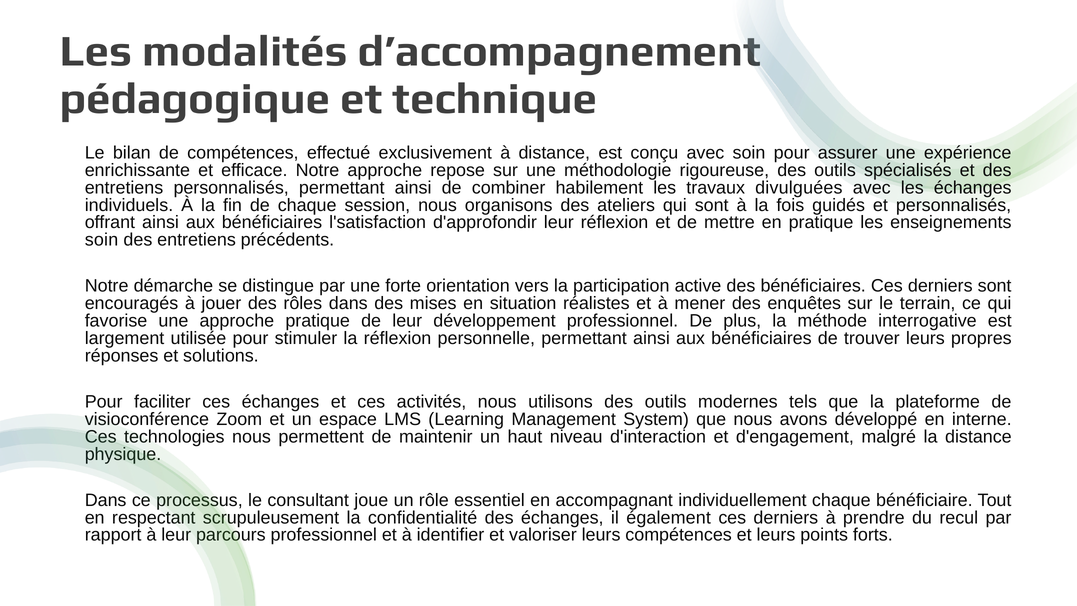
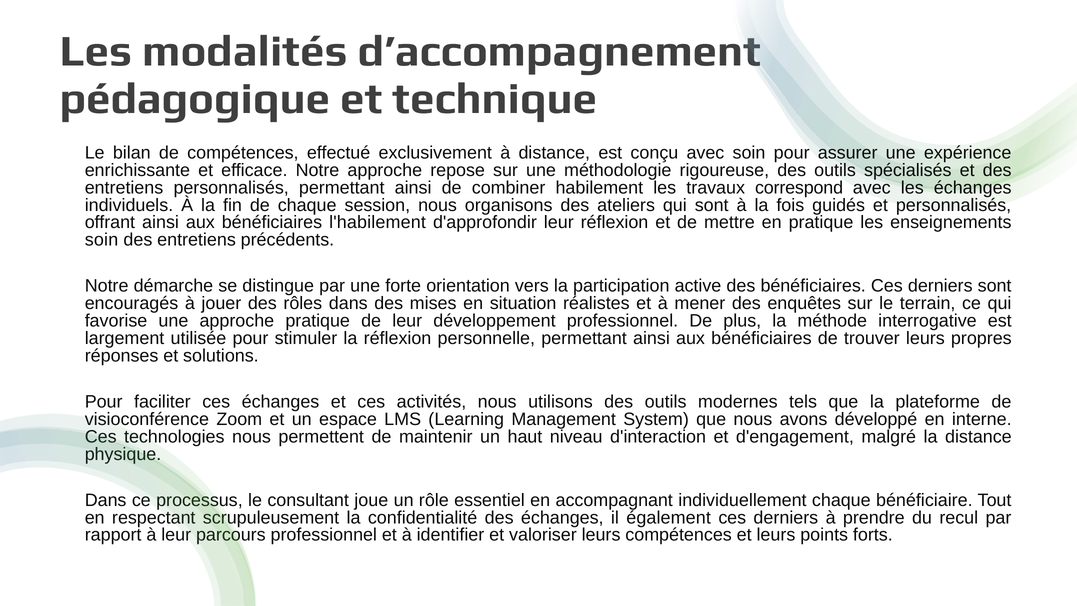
divulguées: divulguées -> correspond (799, 188)
l'satisfaction: l'satisfaction -> l'habilement (378, 222)
